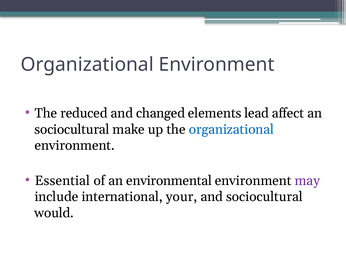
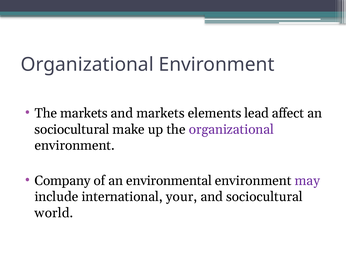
The reduced: reduced -> markets (84, 113)
and changed: changed -> markets (160, 113)
organizational colour: blue -> purple (231, 130)
Essential: Essential -> Company (62, 181)
would: would -> world (54, 213)
